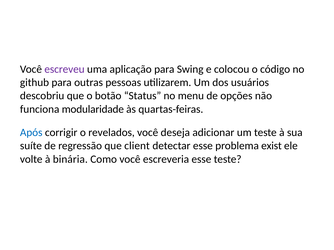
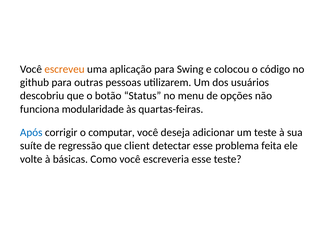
escreveu colour: purple -> orange (64, 69)
revelados: revelados -> computar (112, 133)
exist: exist -> feita (271, 146)
binária: binária -> básicas (70, 159)
